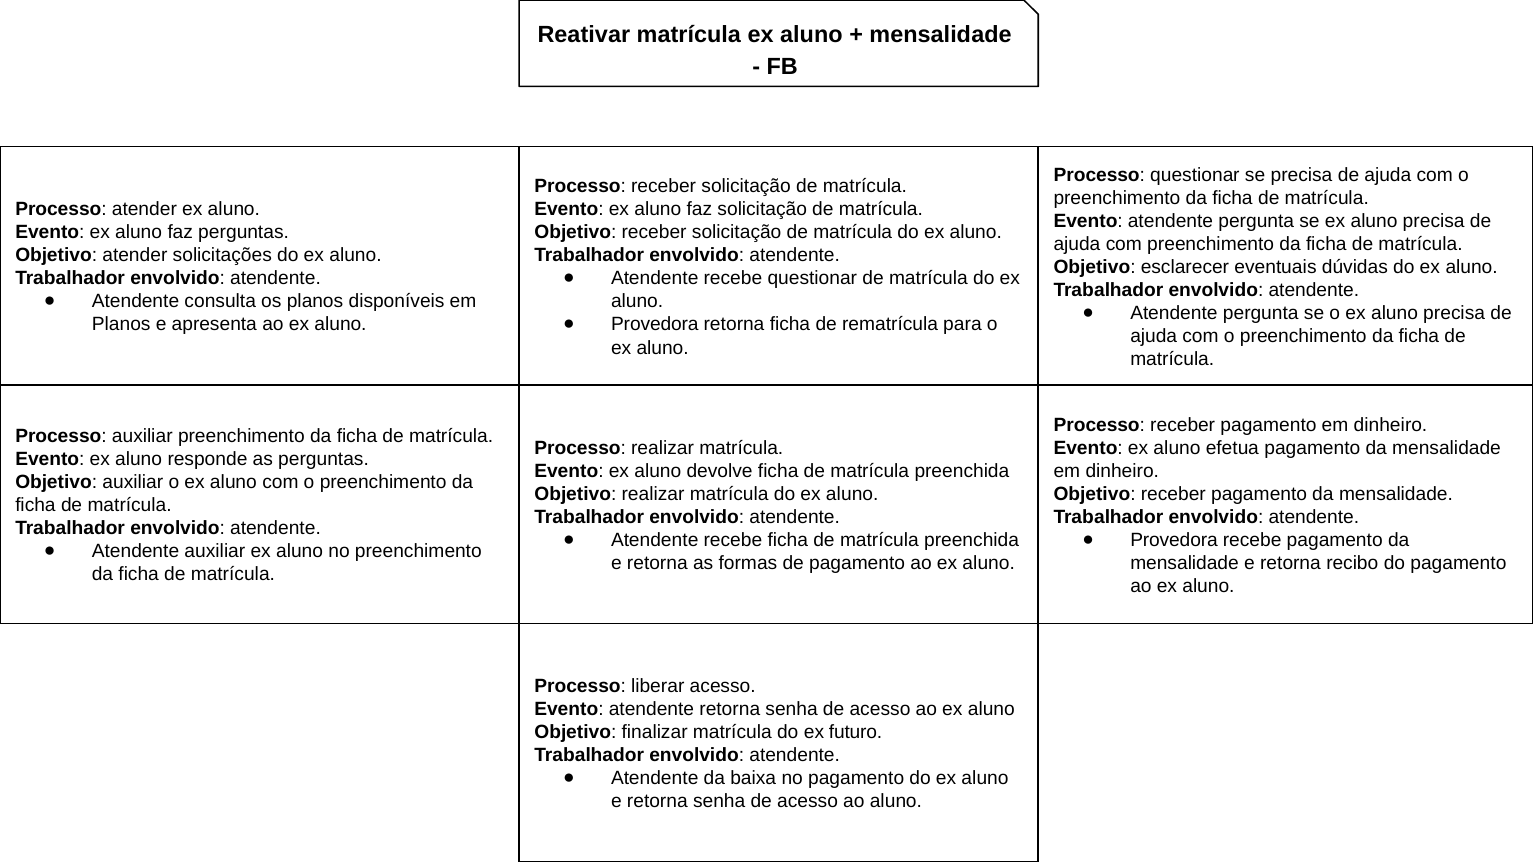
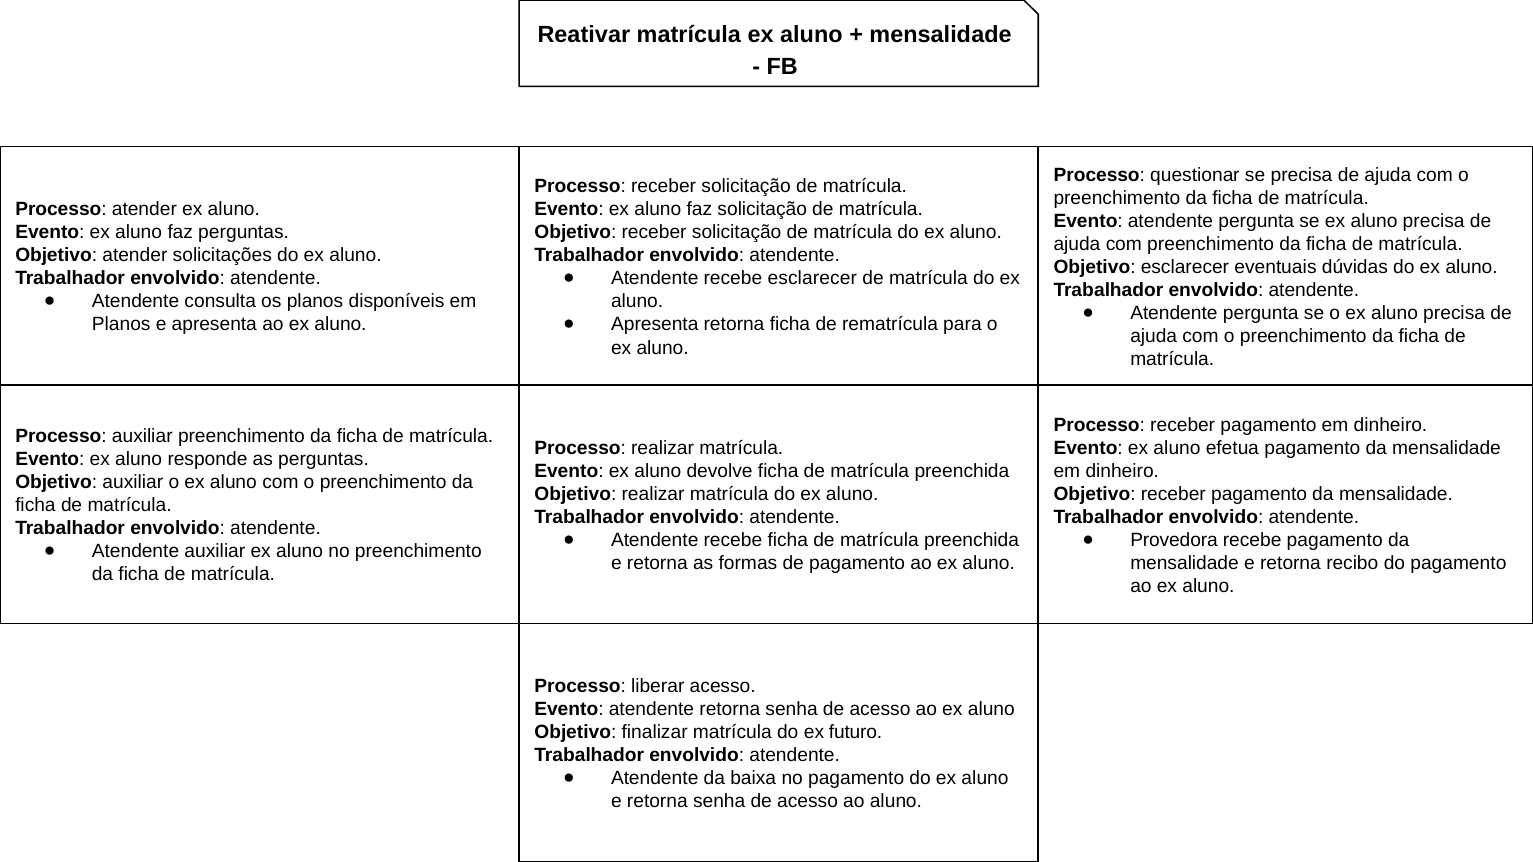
recebe questionar: questionar -> esclarecer (812, 279)
Provedora: Provedora -> Apresenta (655, 325)
